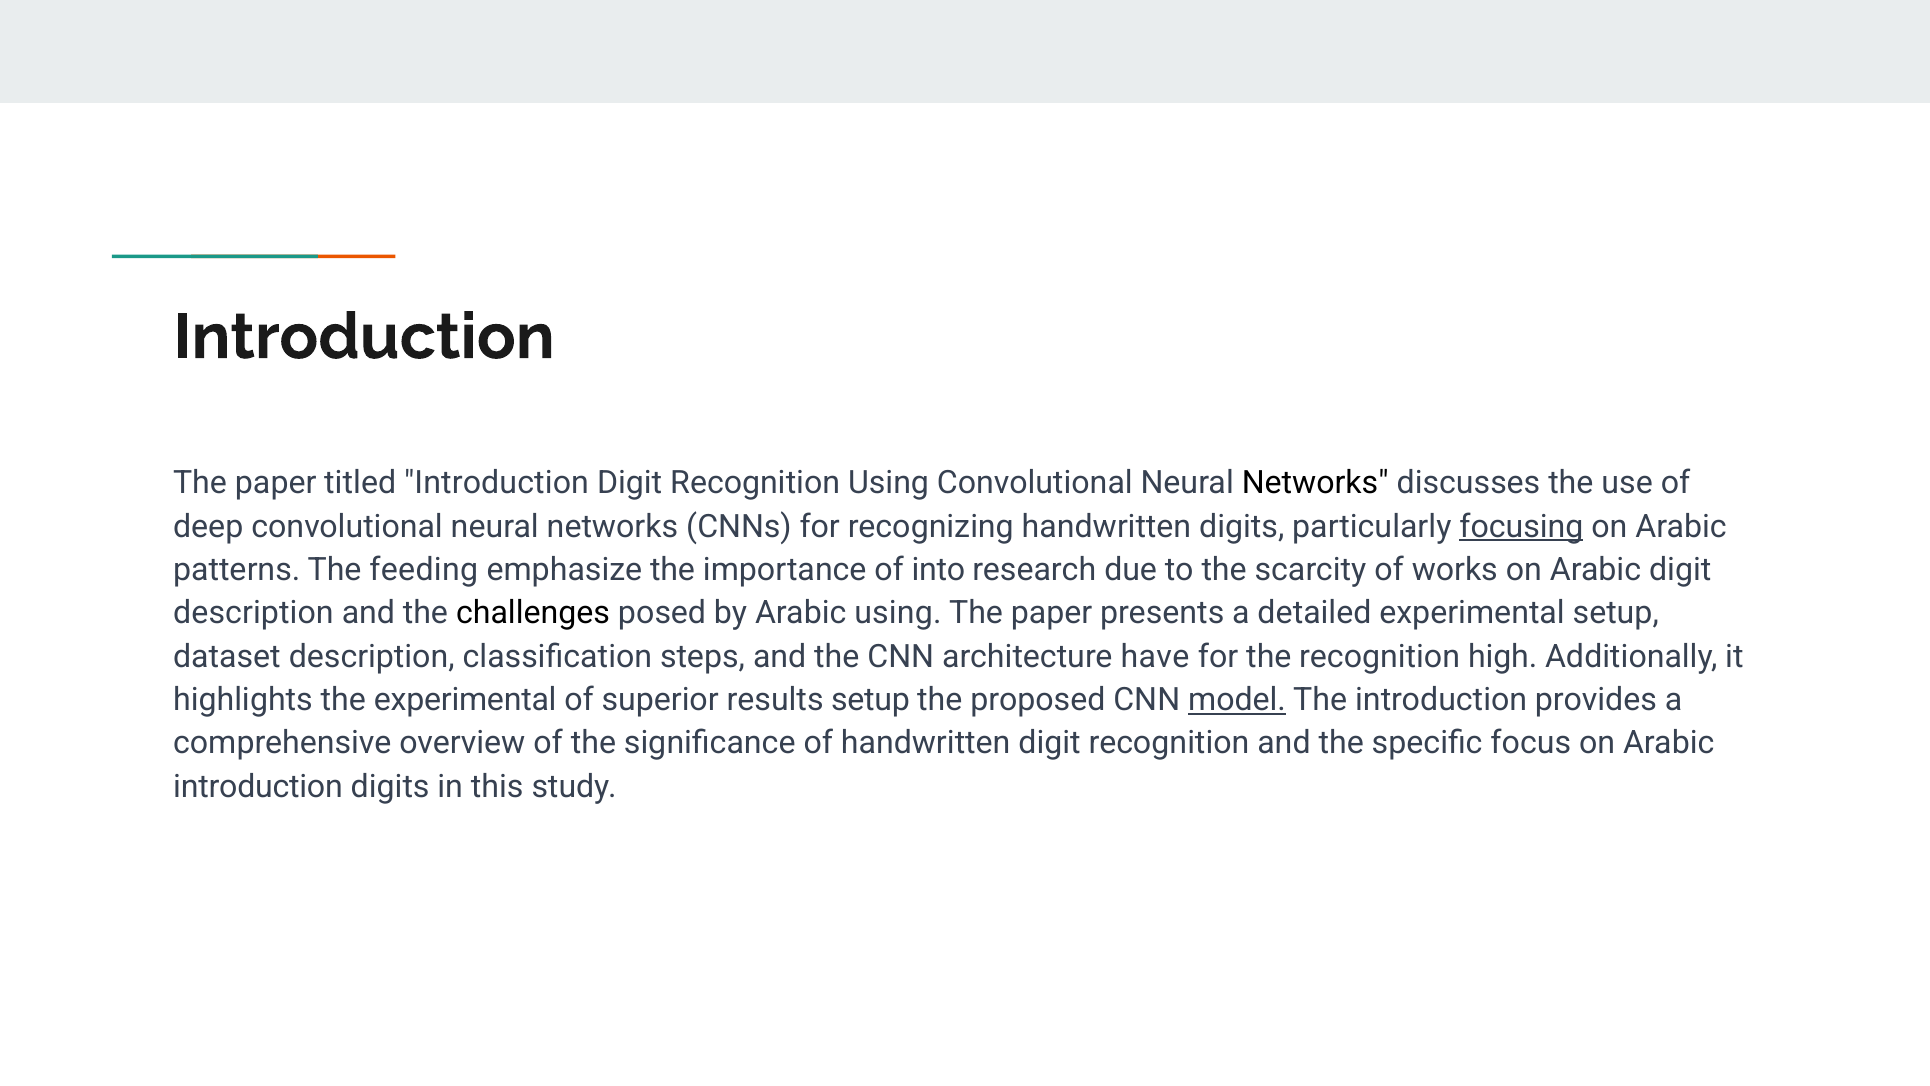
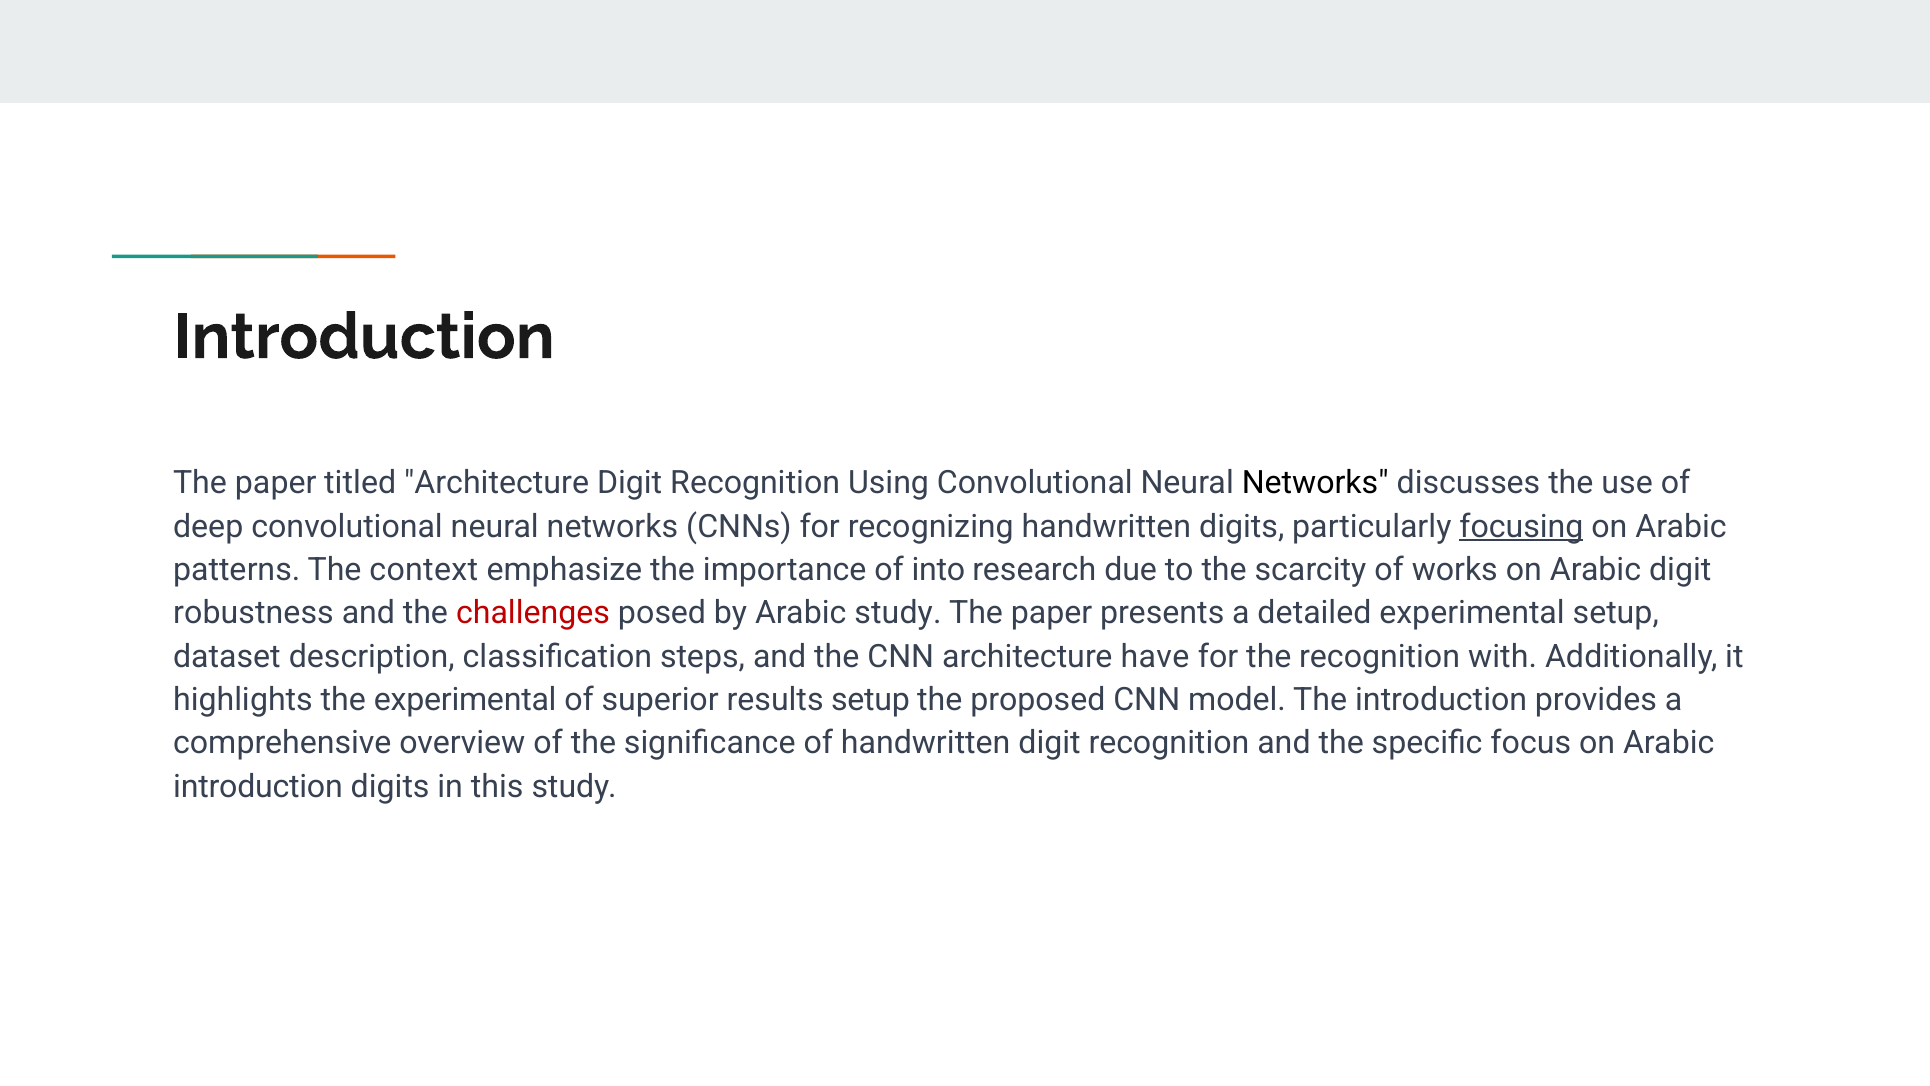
titled Introduction: Introduction -> Architecture (497, 483)
feeding: feeding -> context (424, 570)
description: description -> robustness (254, 613)
challenges colour: black -> red (533, 613)
Arabic using: using -> study (898, 613)
high: high -> with (1503, 656)
model underline: present -> none (1237, 700)
